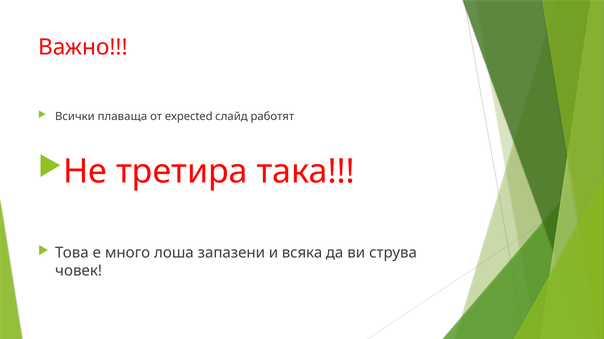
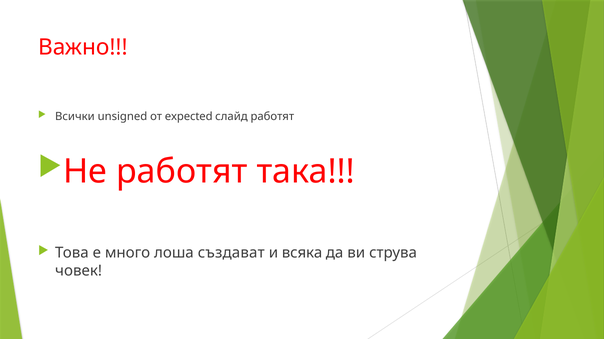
плаваща: плаваща -> unsigned (122, 117)
Не третира: третира -> работят (182, 172)
запазени: запазени -> създават (231, 253)
